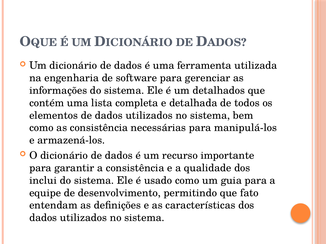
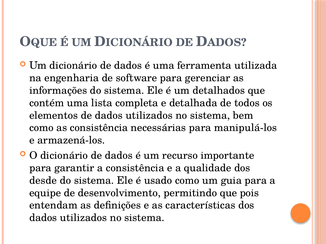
inclui: inclui -> desde (43, 181)
fato: fato -> pois (249, 193)
